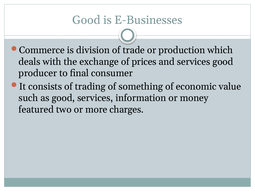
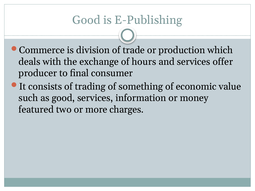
E-Businesses: E-Businesses -> E-Publishing (148, 20)
prices: prices -> hours (144, 62)
services good: good -> offer (223, 62)
